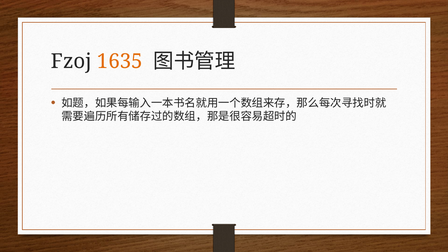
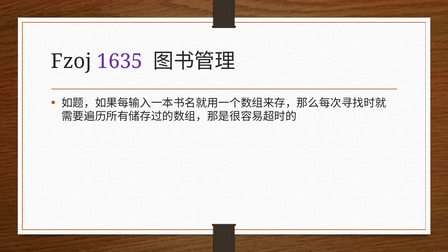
1635 colour: orange -> purple (120, 61)
